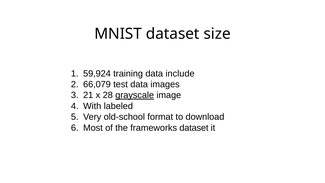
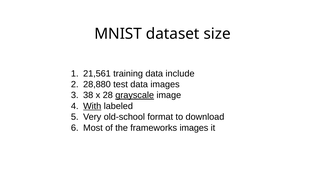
59,924: 59,924 -> 21,561 (97, 73)
66,079: 66,079 -> 28,880 (97, 84)
21: 21 -> 38 (88, 95)
With underline: none -> present (92, 106)
frameworks dataset: dataset -> images (194, 128)
